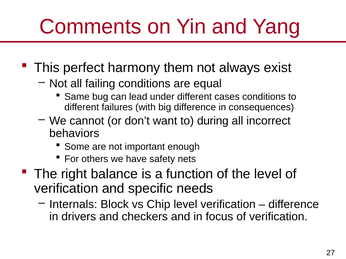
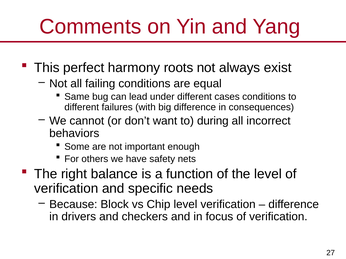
them: them -> roots (179, 68)
Internals: Internals -> Because (73, 205)
